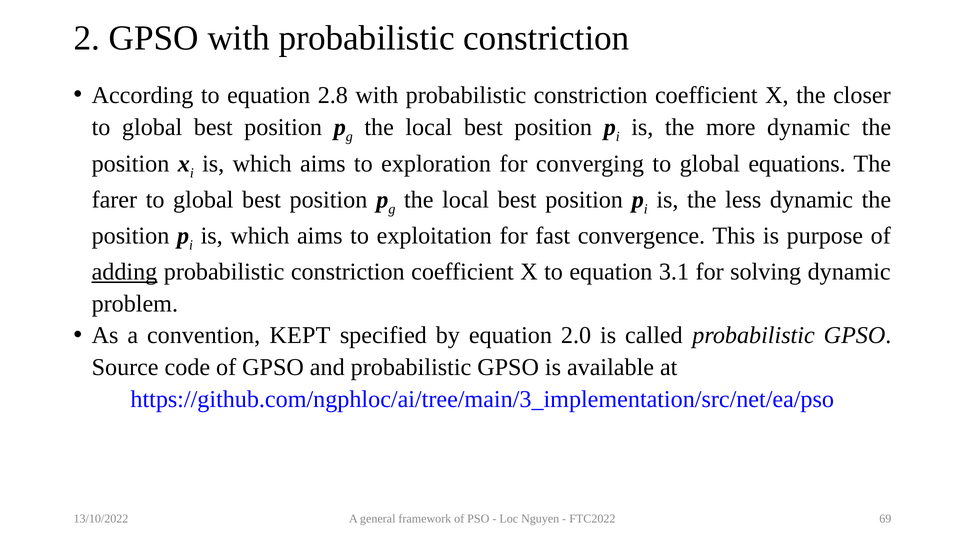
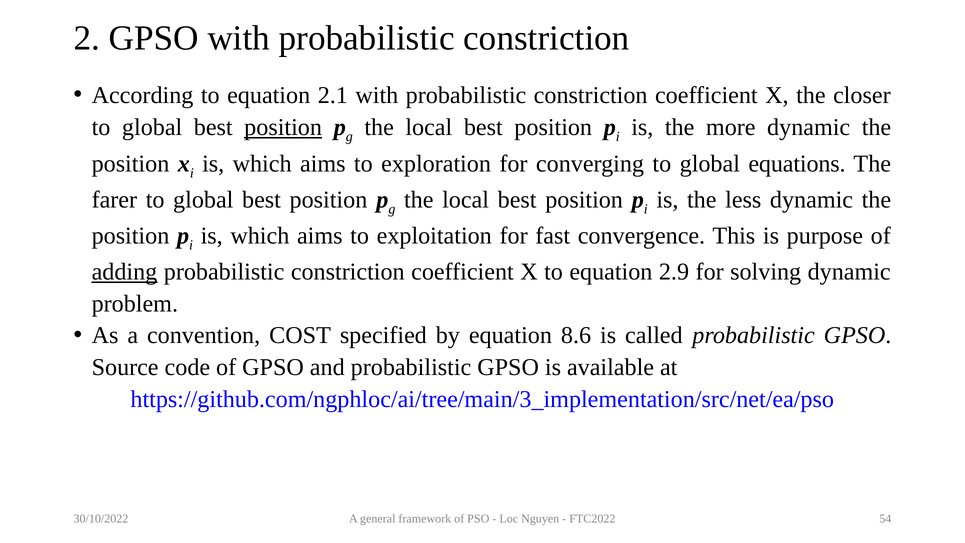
2.8: 2.8 -> 2.1 (333, 95)
position underline: none -> present (283, 127)
3.1: 3.1 -> 2.9 (674, 272)
KEPT: KEPT -> COST (300, 335)
2.0: 2.0 -> 8.6 (576, 335)
13/10/2022: 13/10/2022 -> 30/10/2022 (101, 518)
69: 69 -> 54 (885, 518)
